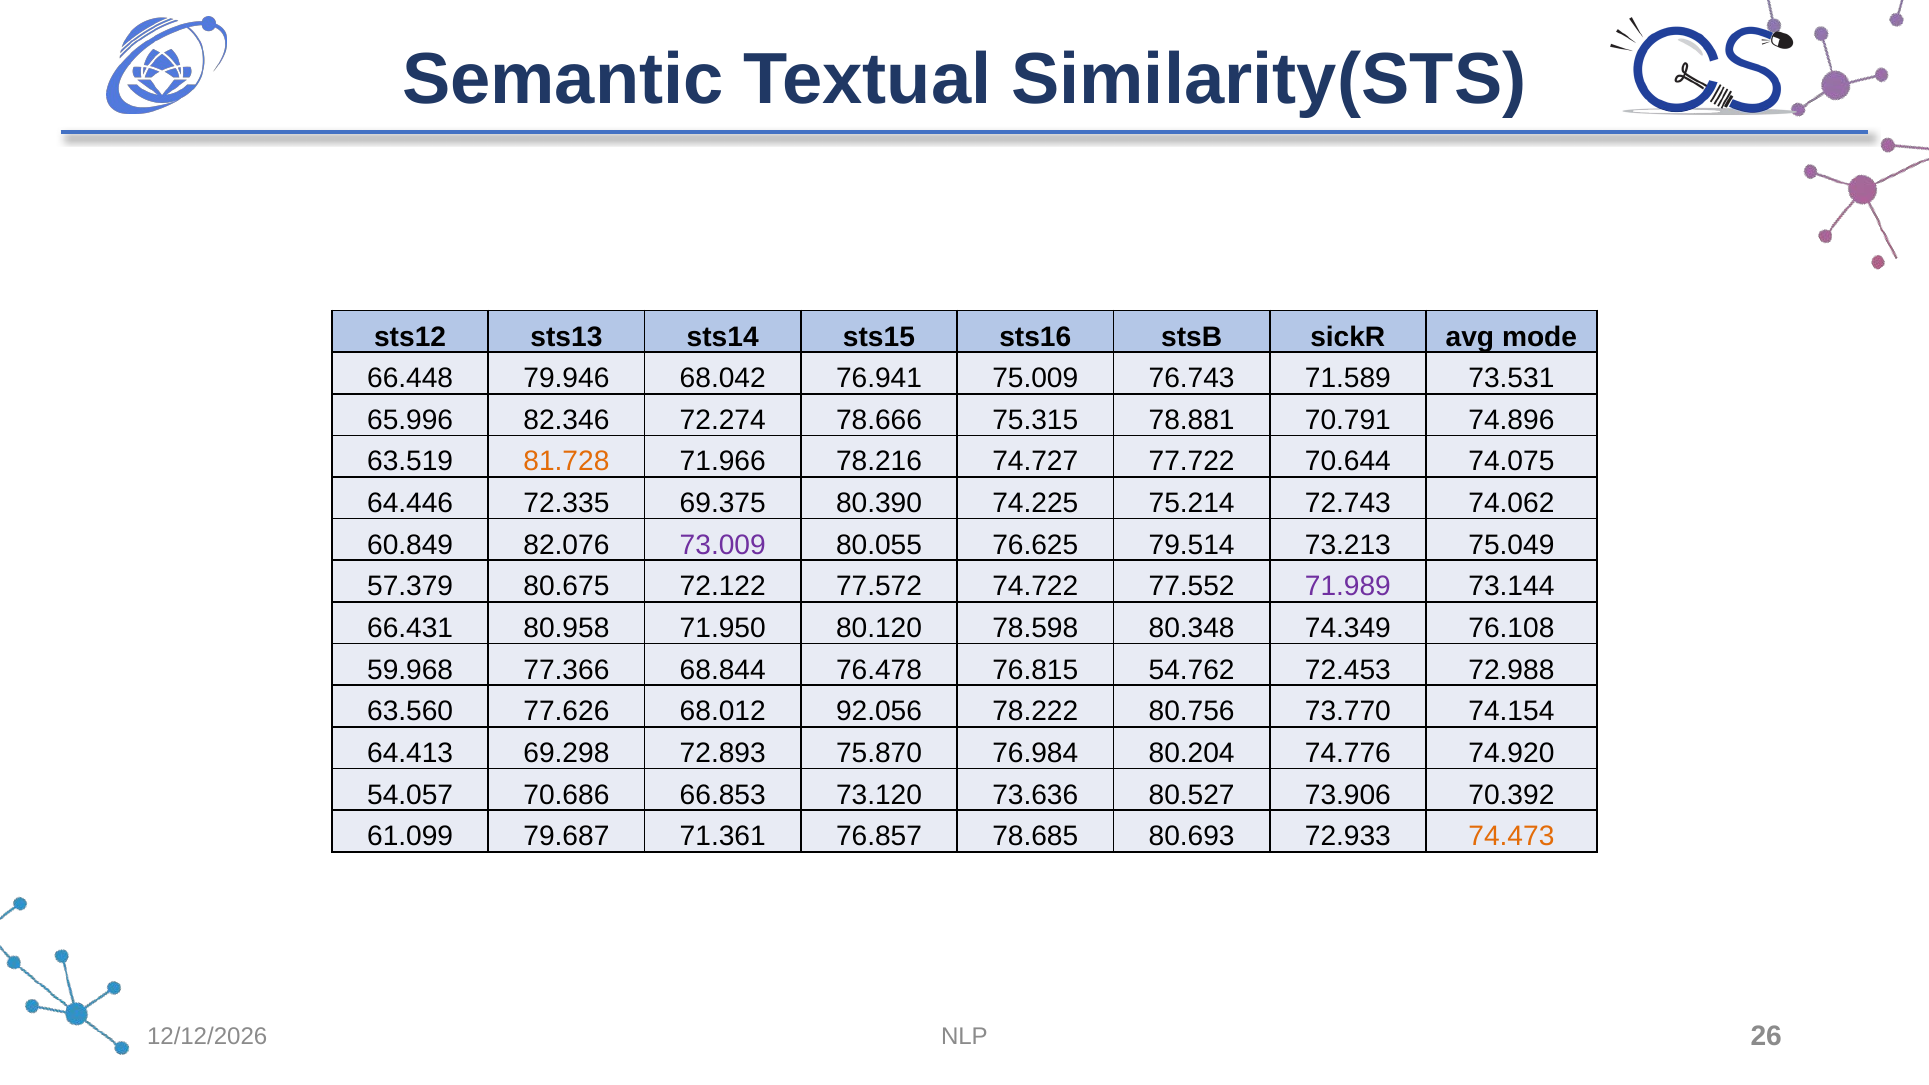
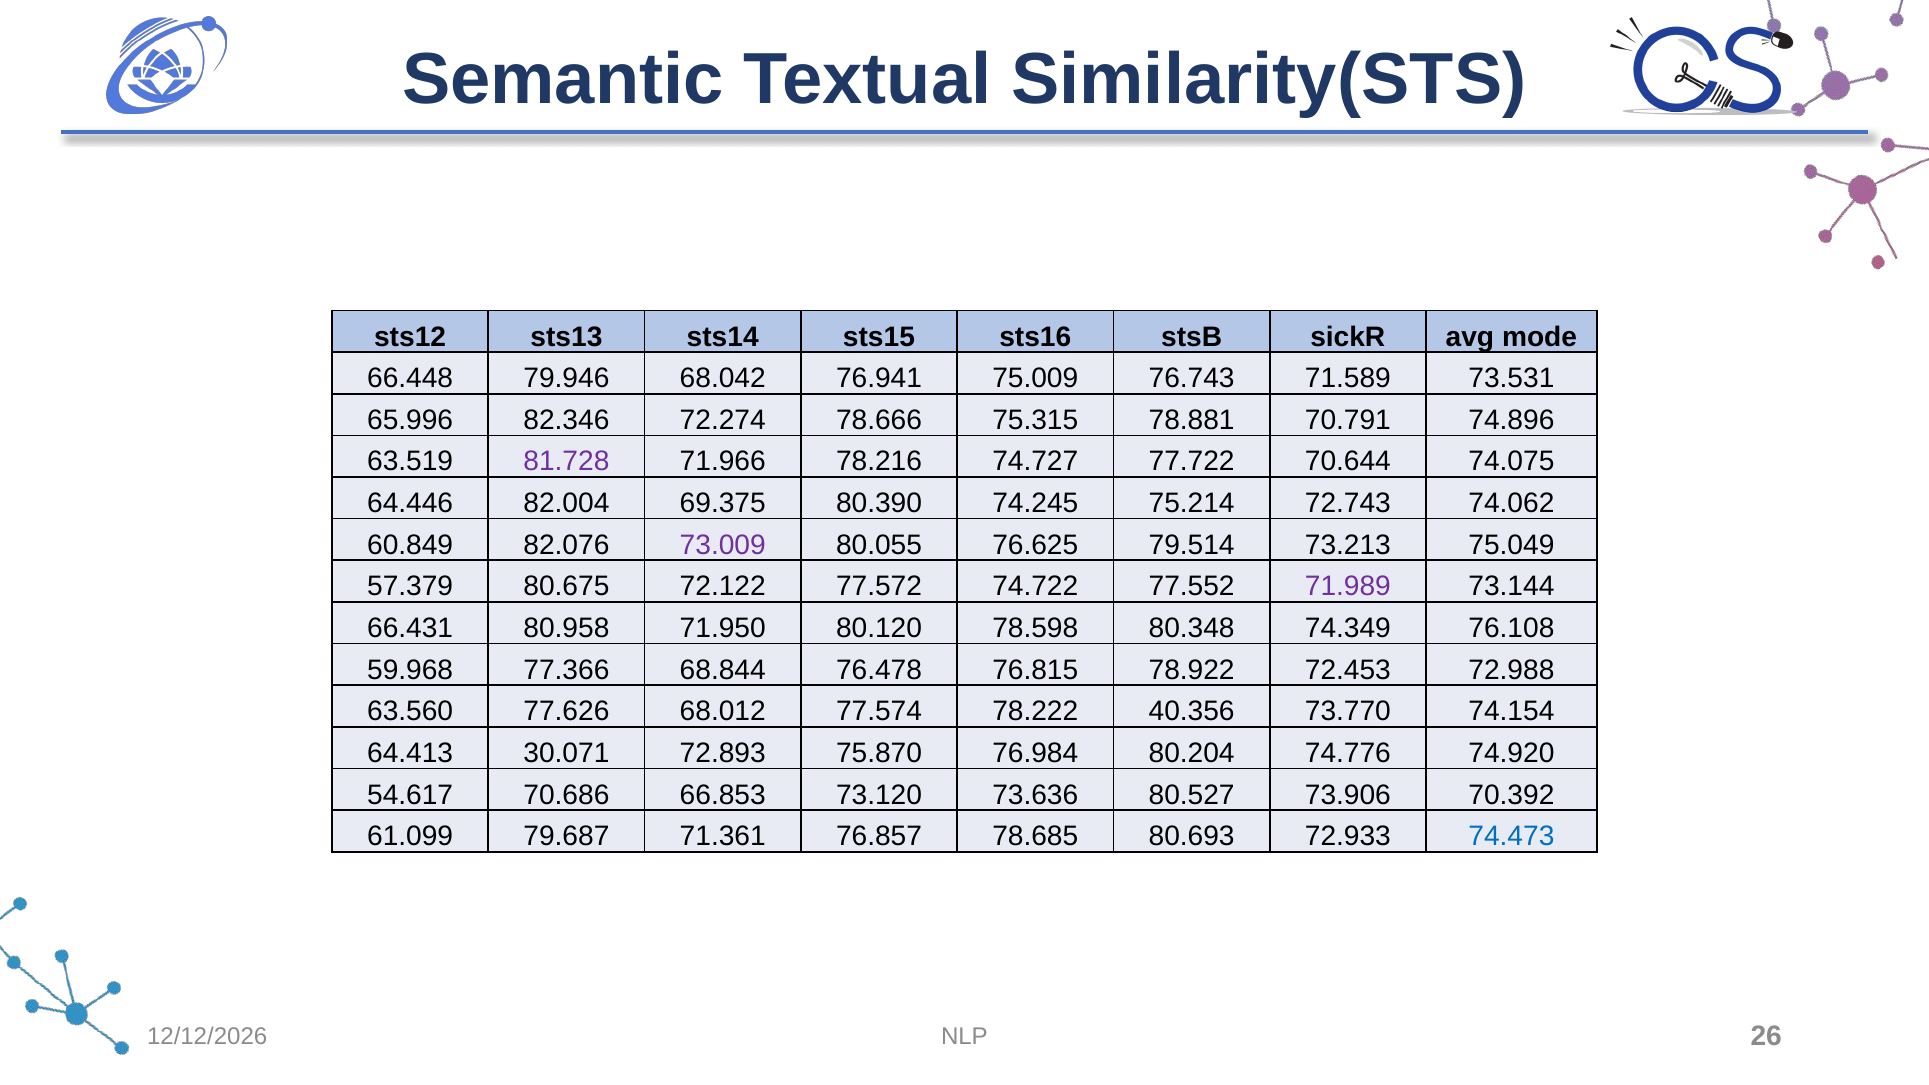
81.728 colour: orange -> purple (566, 462)
72.335: 72.335 -> 82.004 (566, 503)
74.225: 74.225 -> 74.245 (1035, 503)
54.762: 54.762 -> 78.922 (1192, 670)
92.056: 92.056 -> 77.574 (879, 712)
80.756: 80.756 -> 40.356 (1192, 712)
69.298: 69.298 -> 30.071 (566, 753)
54.057: 54.057 -> 54.617 (410, 795)
74.473 colour: orange -> blue (1511, 836)
